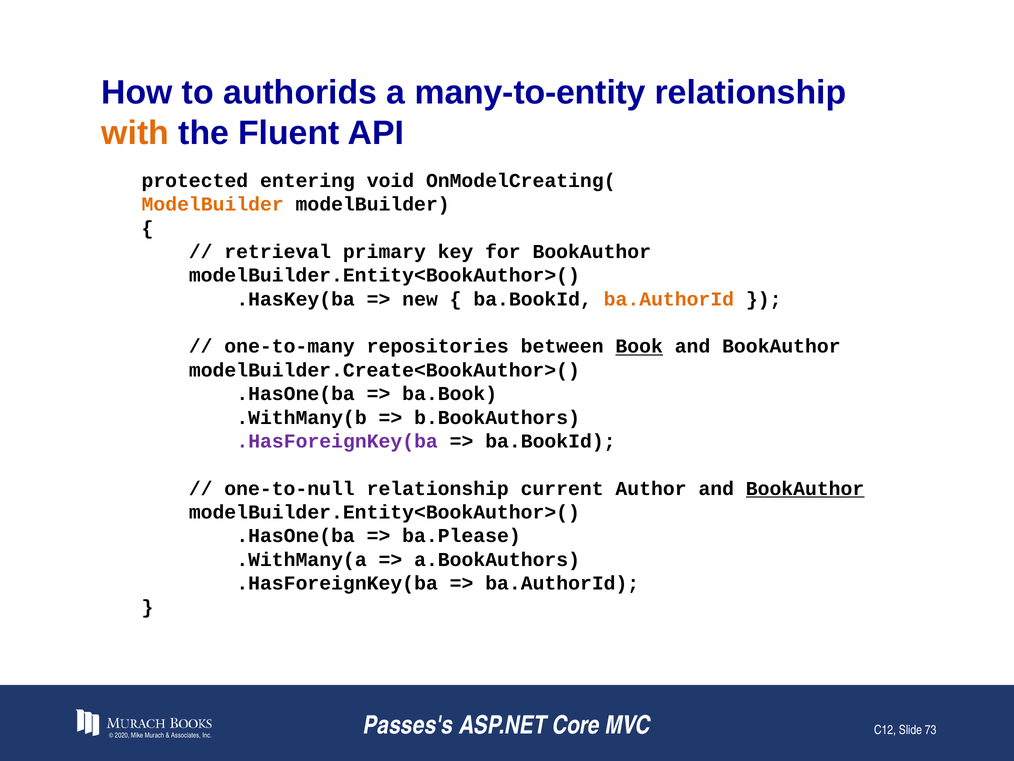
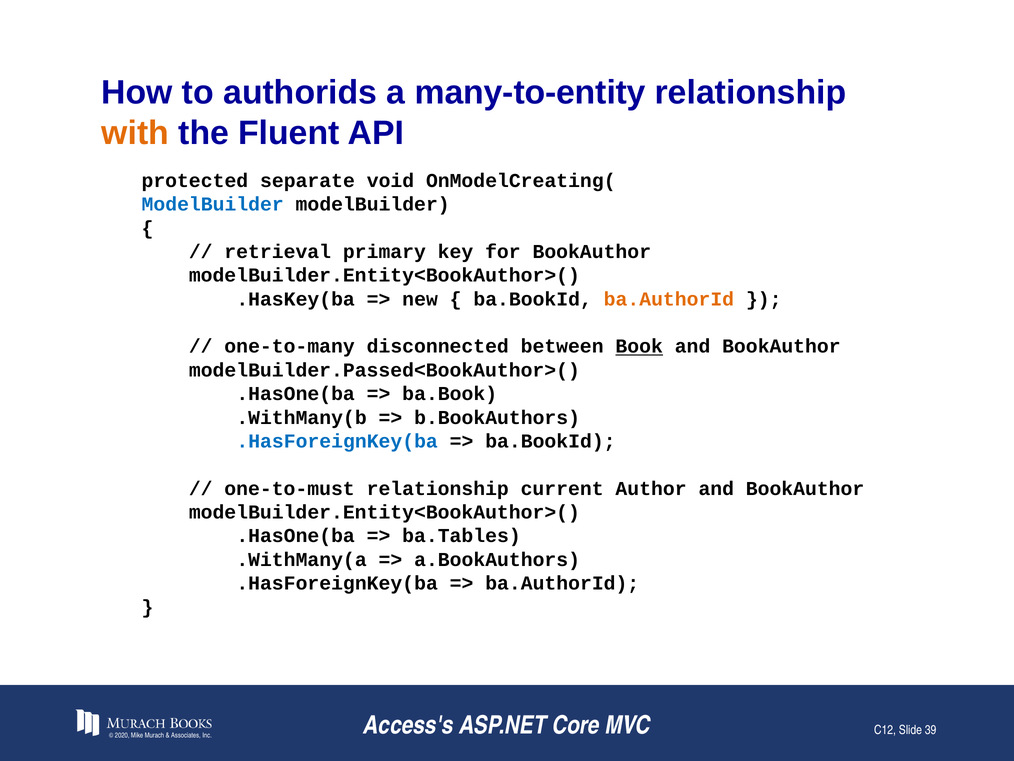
entering: entering -> separate (307, 181)
ModelBuilder colour: orange -> blue (213, 204)
repositories: repositories -> disconnected (438, 346)
modelBuilder.Create<BookAuthor>(: modelBuilder.Create<BookAuthor>( -> modelBuilder.Passed<BookAuthor>( (384, 370)
.HasForeignKey(ba colour: purple -> blue (337, 441)
one-to-null: one-to-null -> one-to-must (290, 488)
BookAuthor underline: present -> none (805, 488)
ba.Please: ba.Please -> ba.Tables (461, 536)
Passes's: Passes's -> Access's (408, 725)
73: 73 -> 39 (931, 730)
